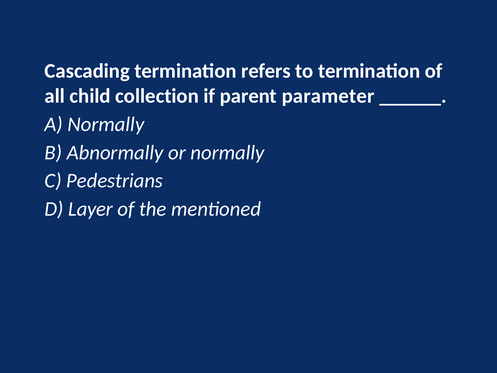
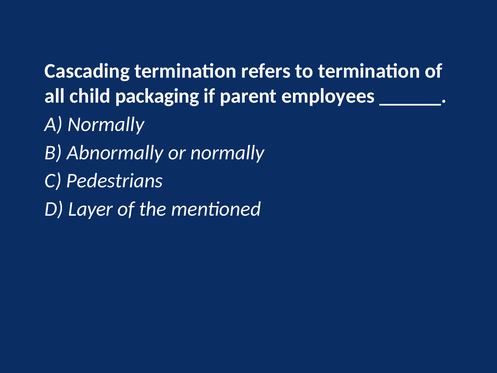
collection: collection -> packaging (157, 96)
parameter: parameter -> employees (328, 96)
